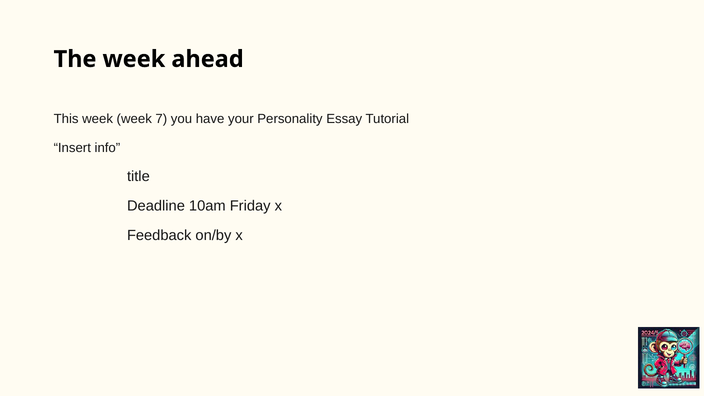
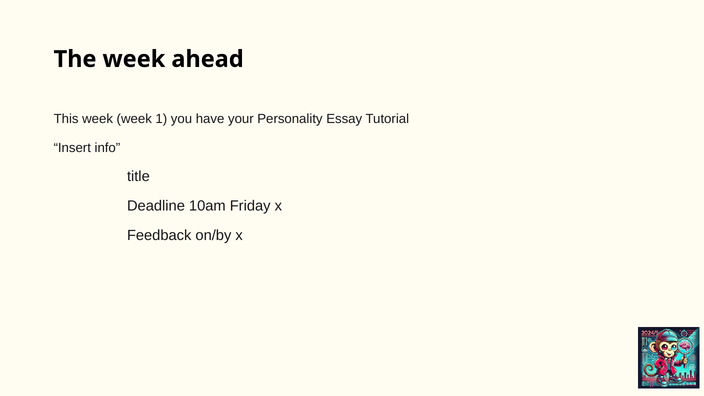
7: 7 -> 1 (161, 119)
